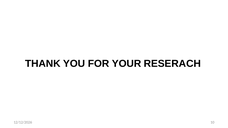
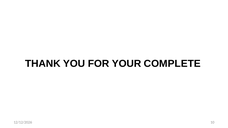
RESERACH: RESERACH -> COMPLETE (172, 64)
